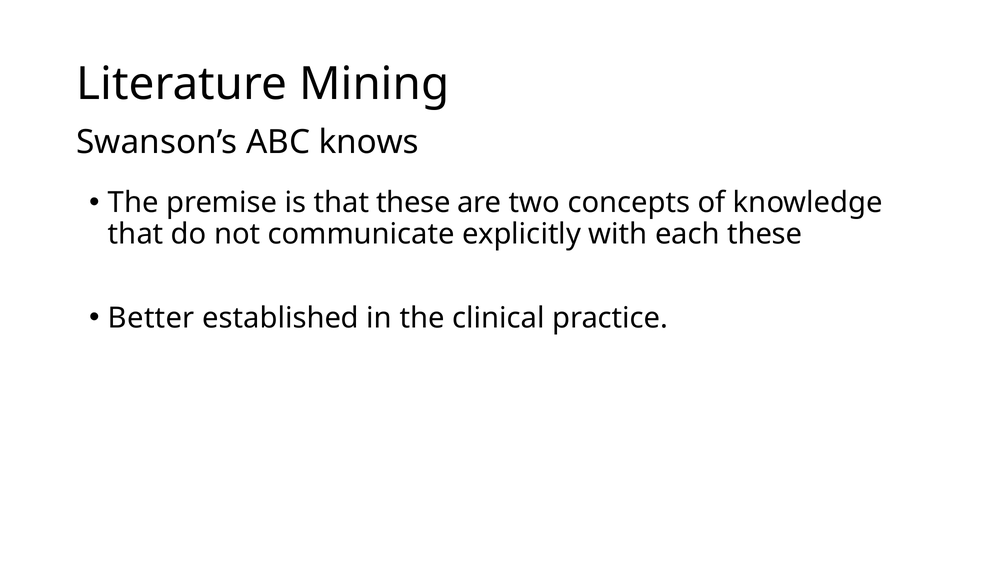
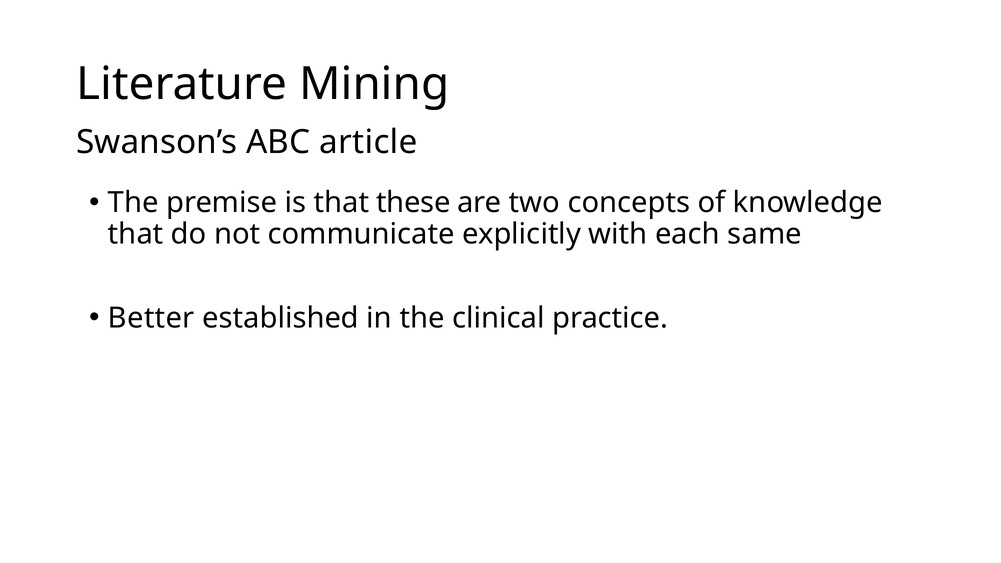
knows: knows -> article (368, 142)
each these: these -> same (765, 234)
